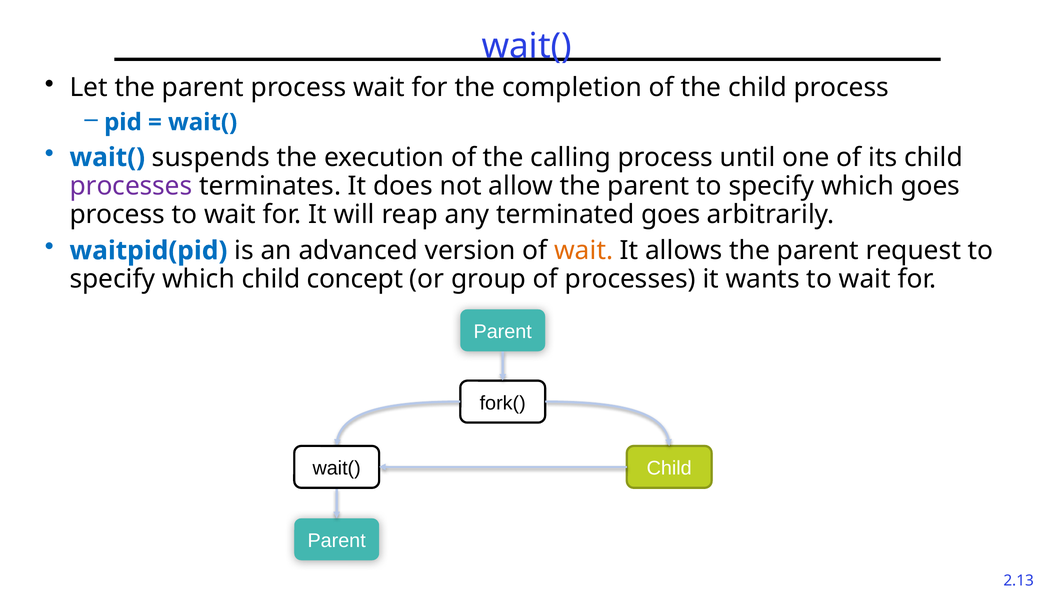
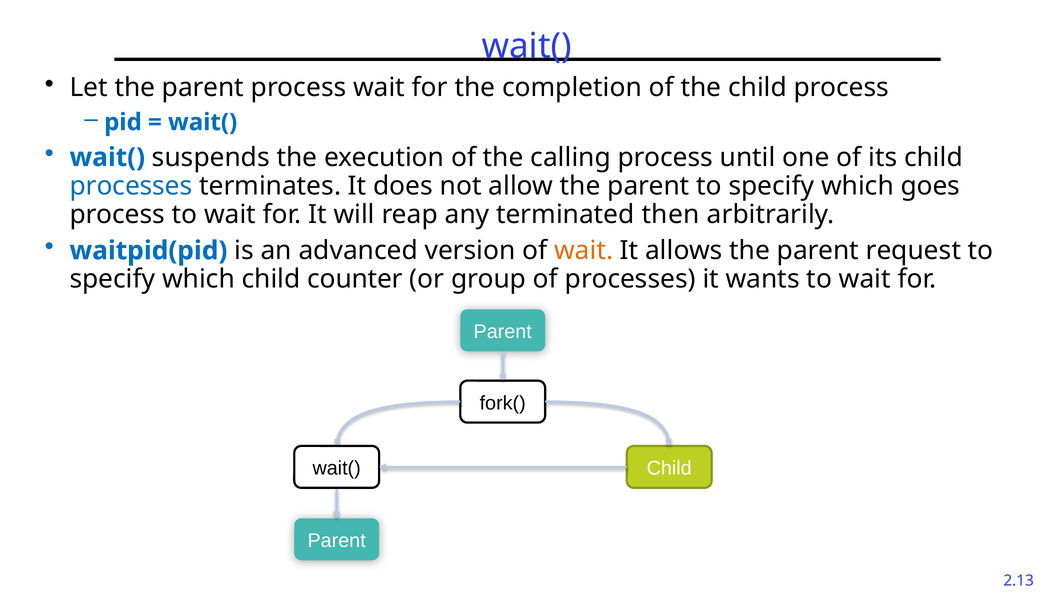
processes colour: purple -> blue (131, 186)
terminated goes: goes -> then (671, 214)
concept: concept -> counter (355, 279)
